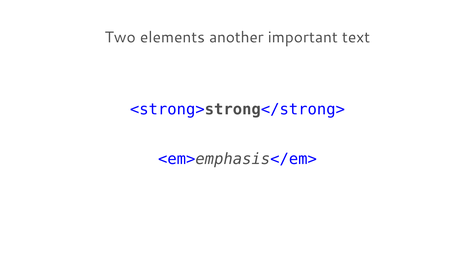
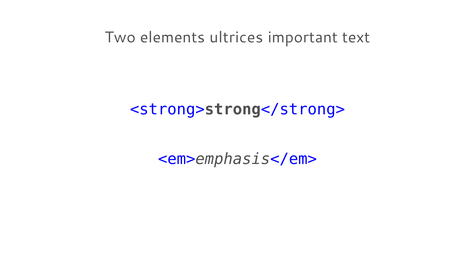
another: another -> ultrices (236, 37)
